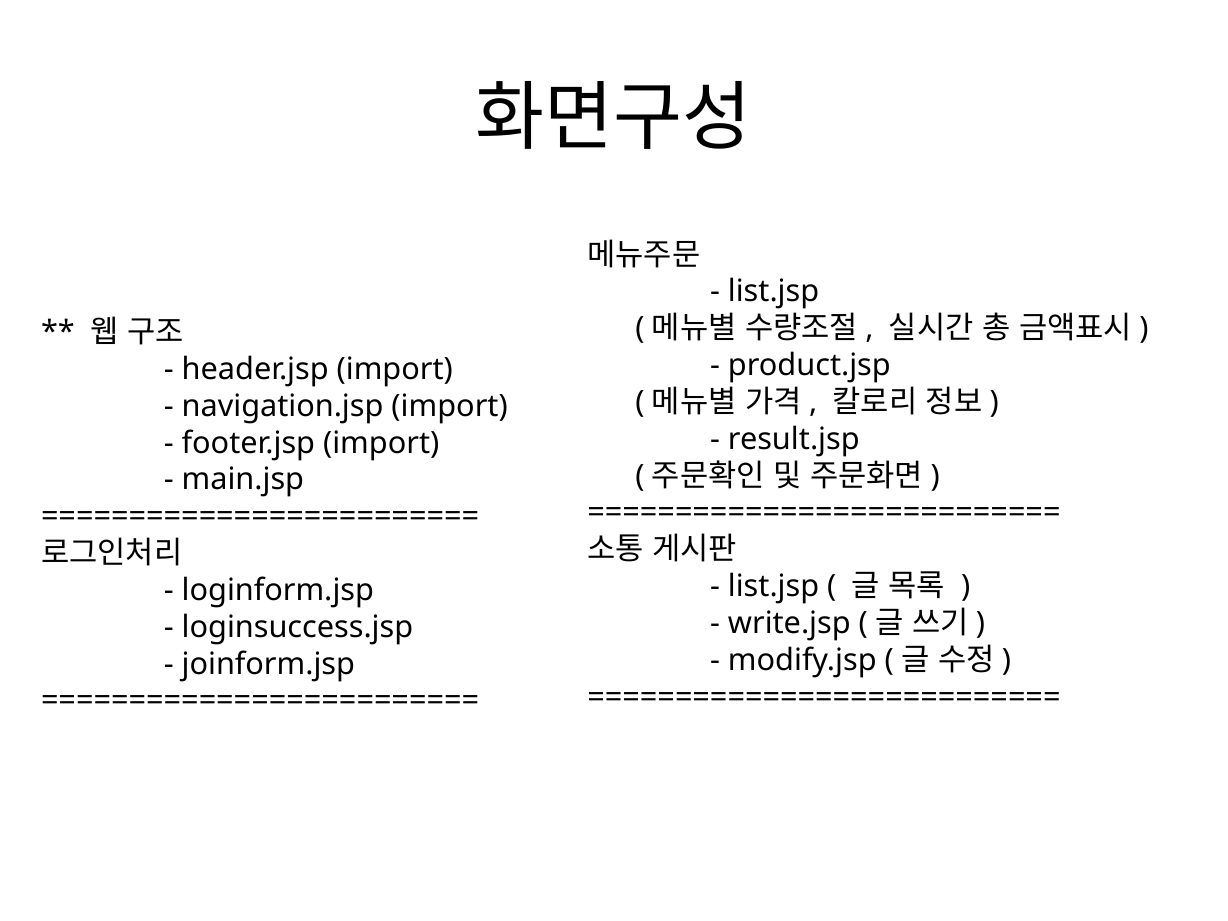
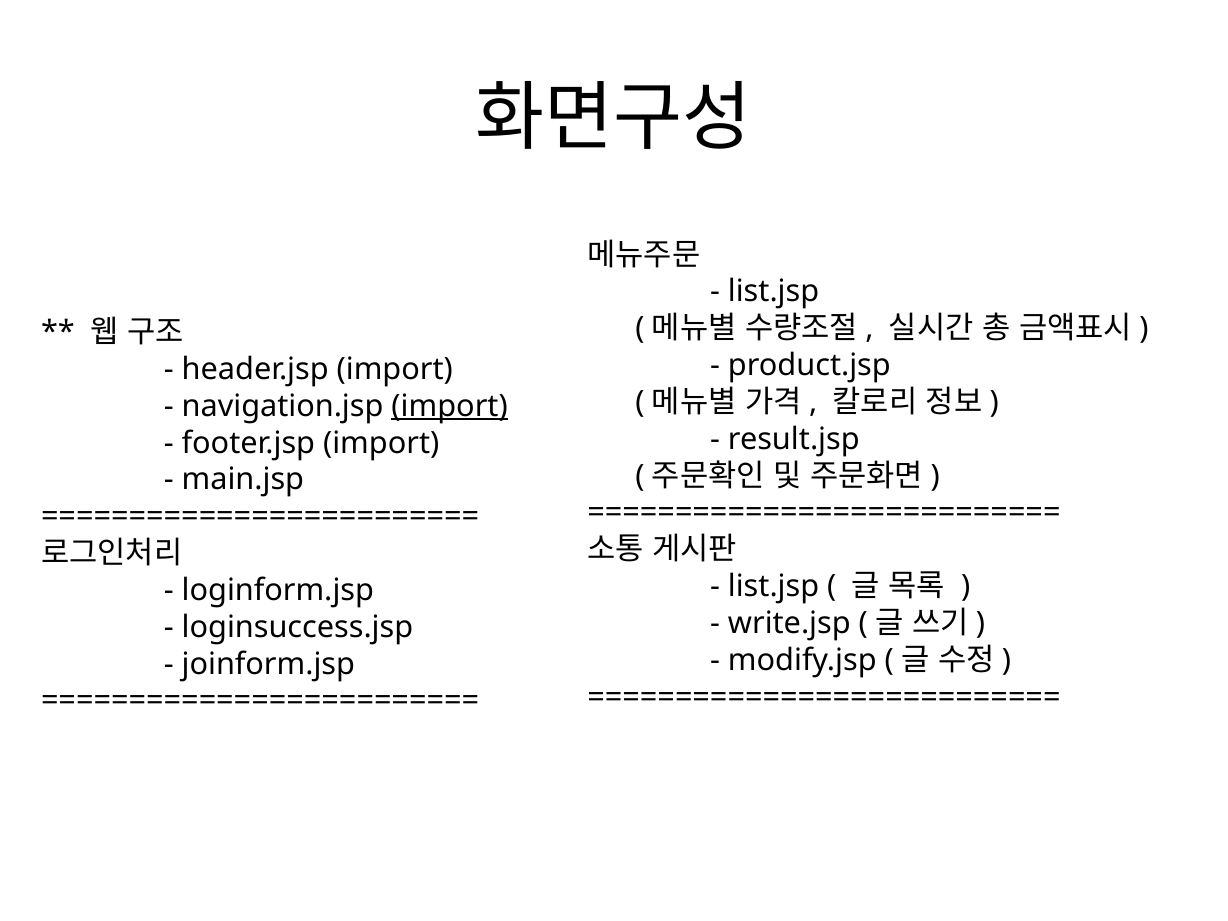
import underline: none -> present (450, 406)
